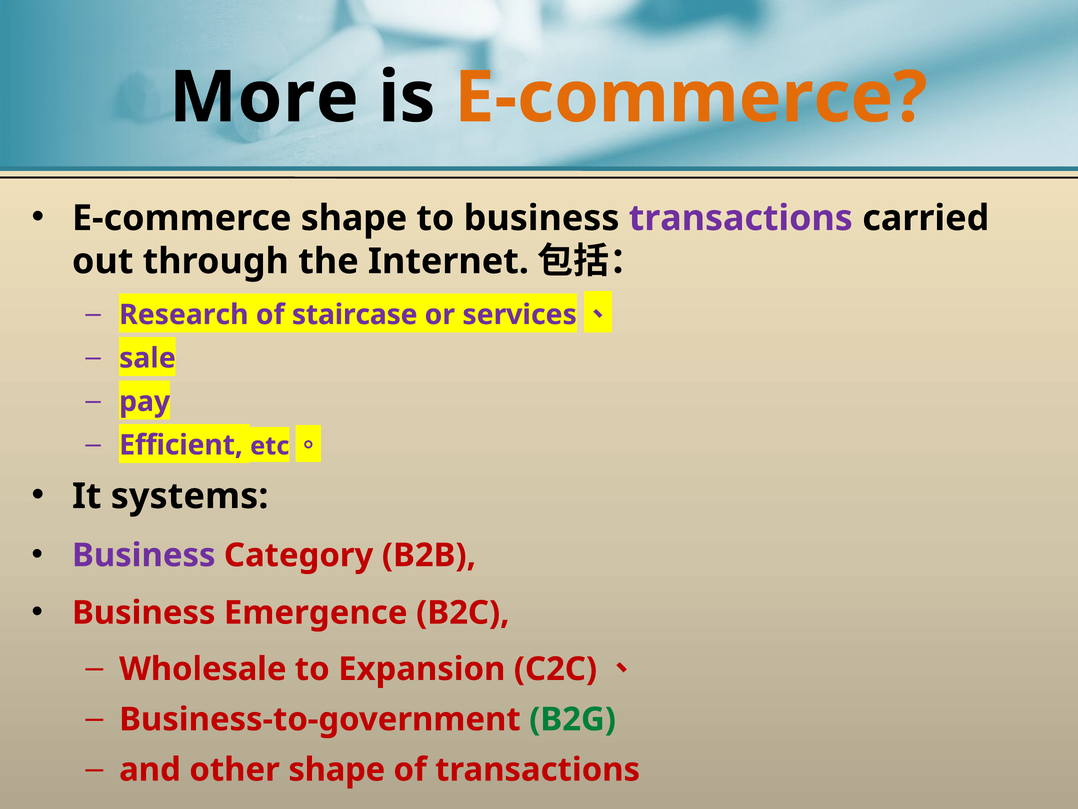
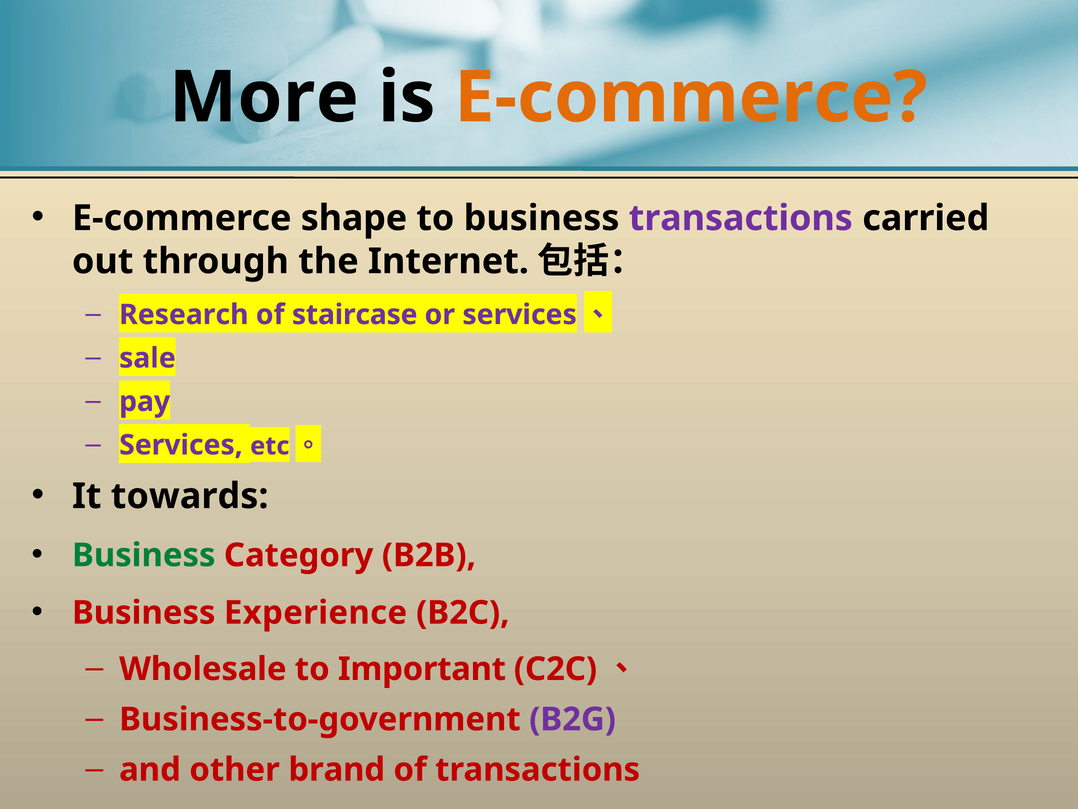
Efficient: Efficient -> Services (181, 445)
systems: systems -> towards (190, 496)
Business colour: purple -> green (144, 555)
Emergence: Emergence -> Experience (316, 612)
Expansion: Expansion -> Important (422, 669)
B2G colour: green -> purple (573, 719)
other shape: shape -> brand (337, 769)
